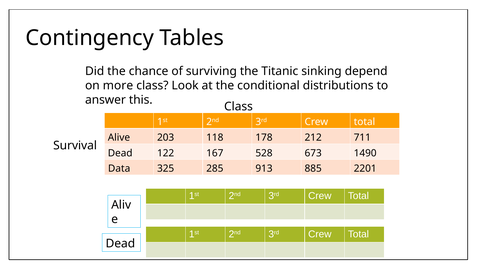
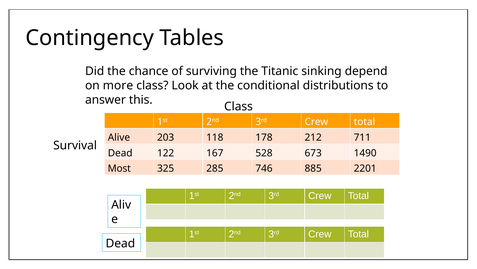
Data: Data -> Most (119, 168)
913: 913 -> 746 (264, 168)
